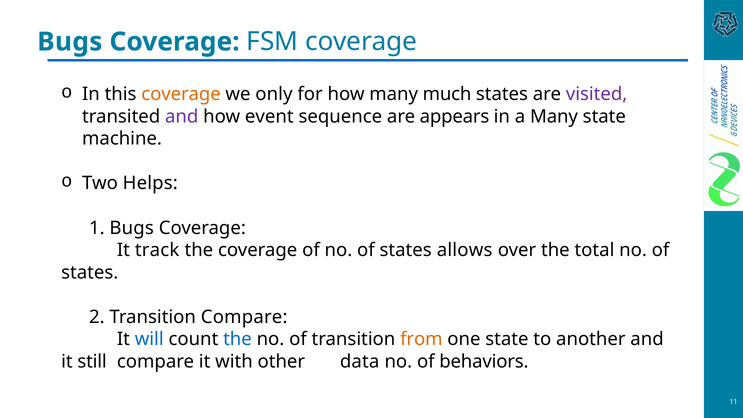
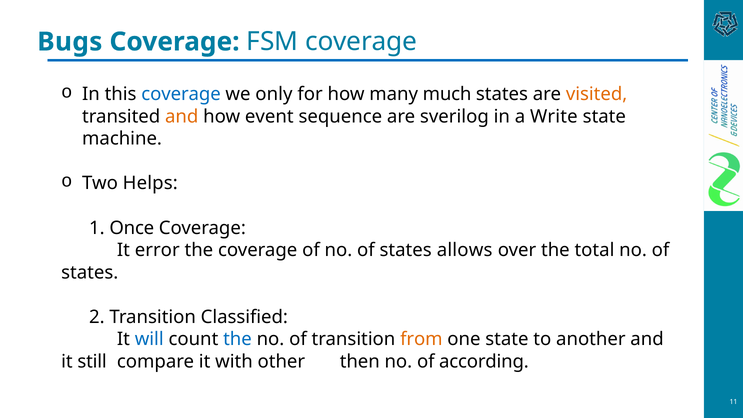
coverage colour: orange -> blue (181, 94)
visited colour: purple -> orange (597, 94)
and colour: purple -> orange (182, 116)
appears: appears -> sverilog (454, 116)
a Many: Many -> Write (554, 116)
1 Bugs: Bugs -> Once (132, 228)
track: track -> error (157, 250)
Transition Compare: Compare -> Classified (244, 317)
data: data -> then (360, 362)
behaviors: behaviors -> according (484, 362)
